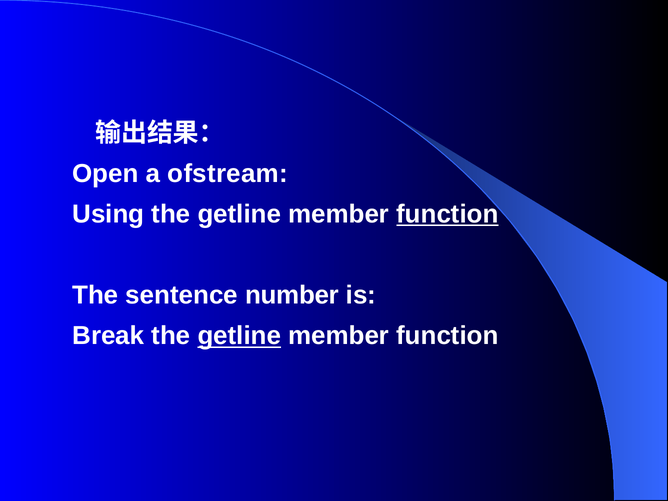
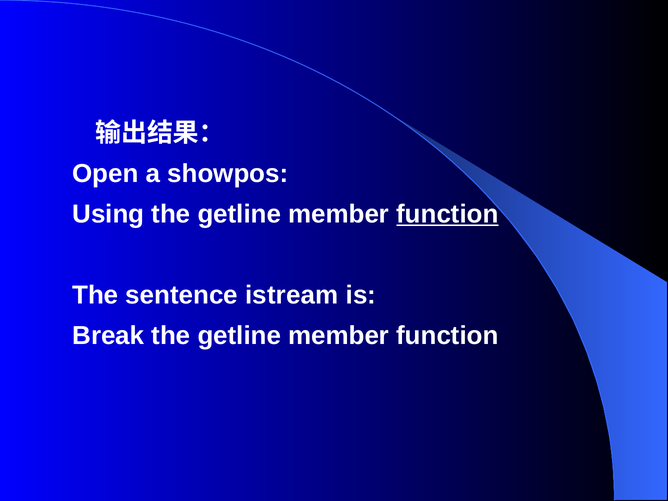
ofstream: ofstream -> showpos (228, 174)
number: number -> istream (292, 295)
getline underline: present -> none (239, 336)
